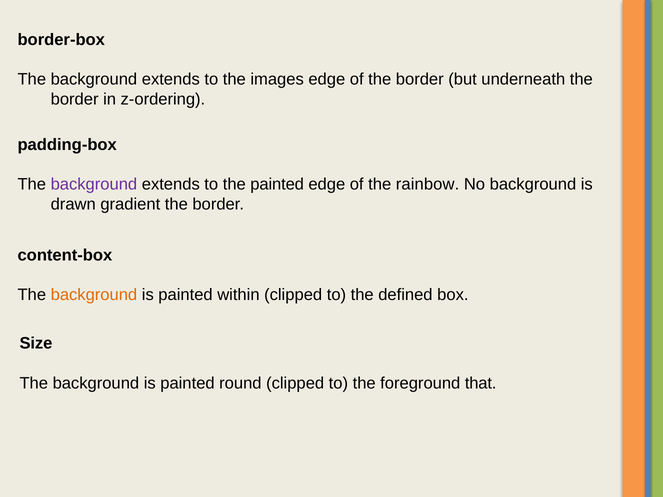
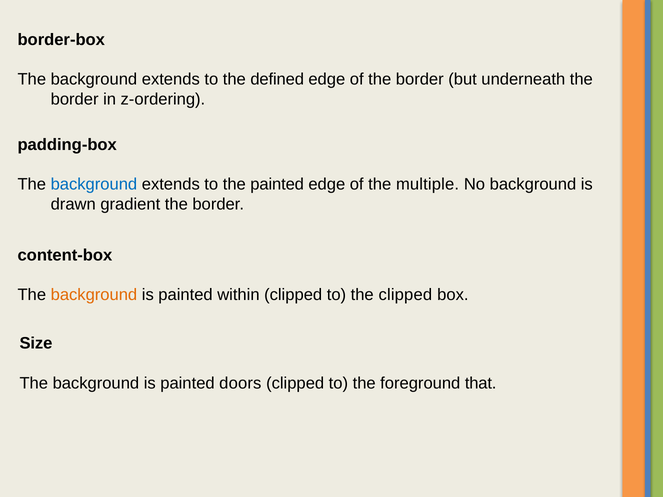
images: images -> defined (277, 80)
background colour: purple -> blue (94, 185)
rainbow: rainbow -> multiple (428, 185)
the defined: defined -> clipped (405, 295)
round: round -> doors (240, 383)
